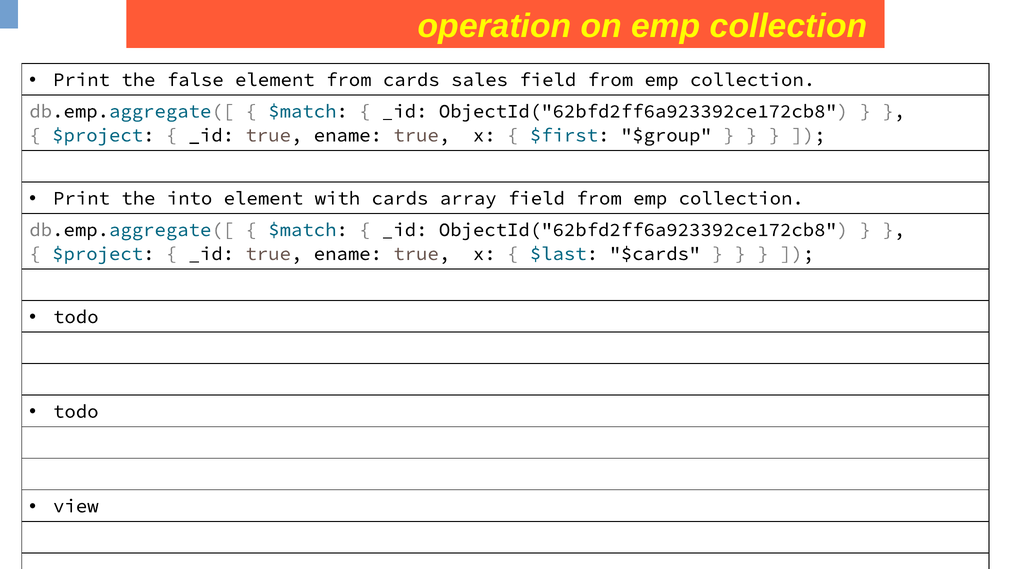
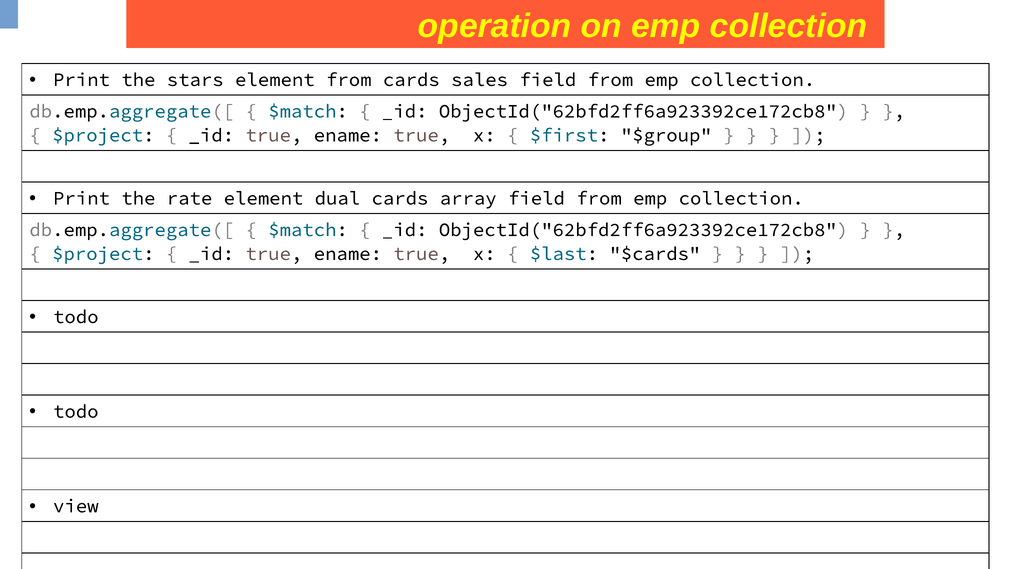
false: false -> stars (195, 80)
into: into -> rate (190, 198)
with: with -> dual (337, 198)
